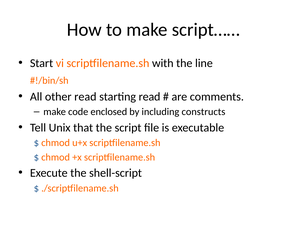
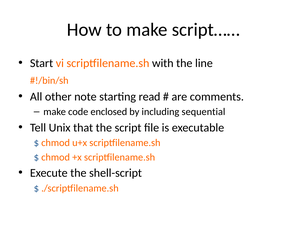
other read: read -> note (85, 97)
constructs: constructs -> sequential (203, 112)
